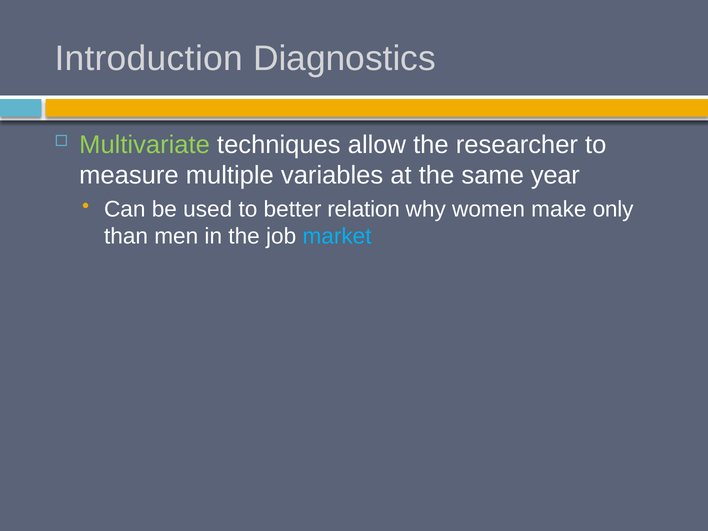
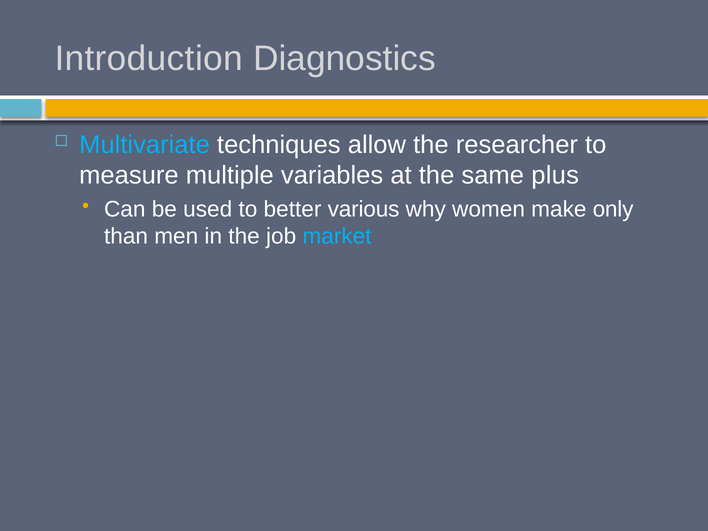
Multivariate colour: light green -> light blue (145, 145)
year: year -> plus (555, 175)
relation: relation -> various (364, 209)
